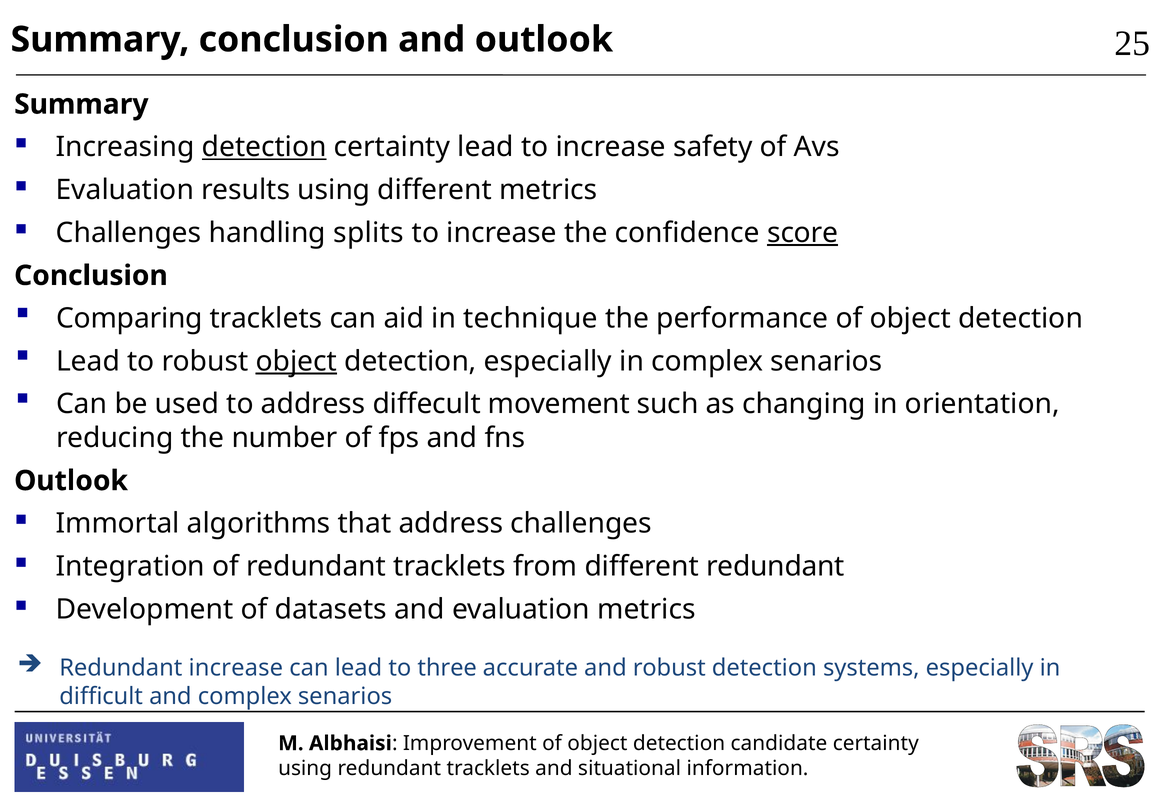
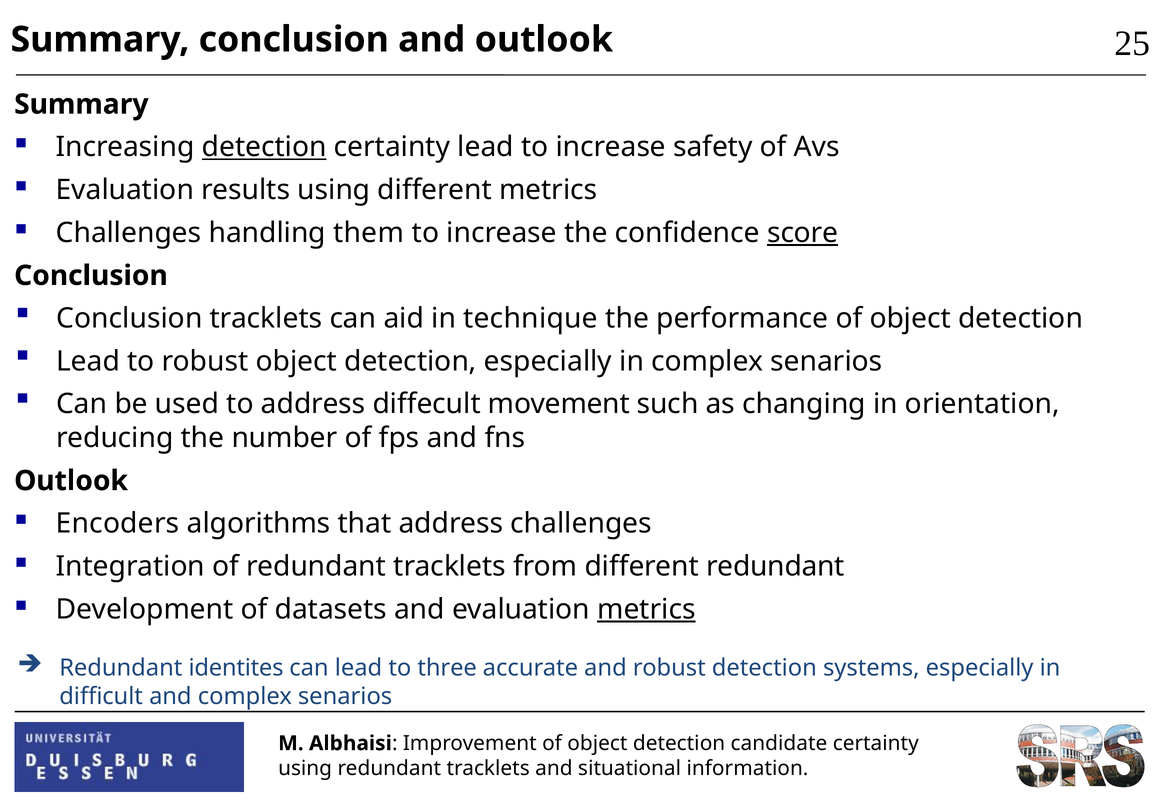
splits: splits -> them (369, 233)
Comparing: Comparing -> Conclusion (129, 318)
object underline: present -> none (296, 361)
Immortal: Immortal -> Encoders (118, 524)
metrics underline: none -> present (646, 609)
Redundant increase: increase -> identites (236, 668)
